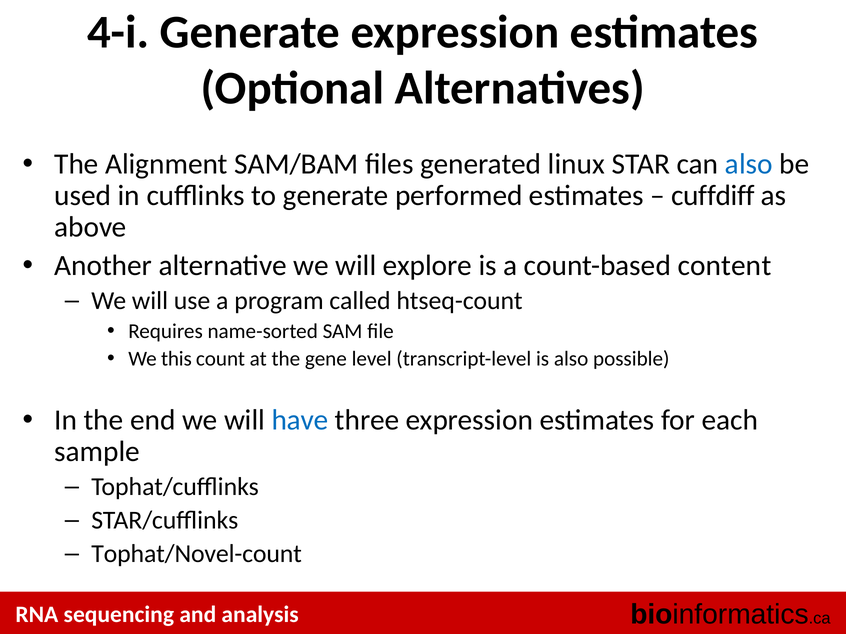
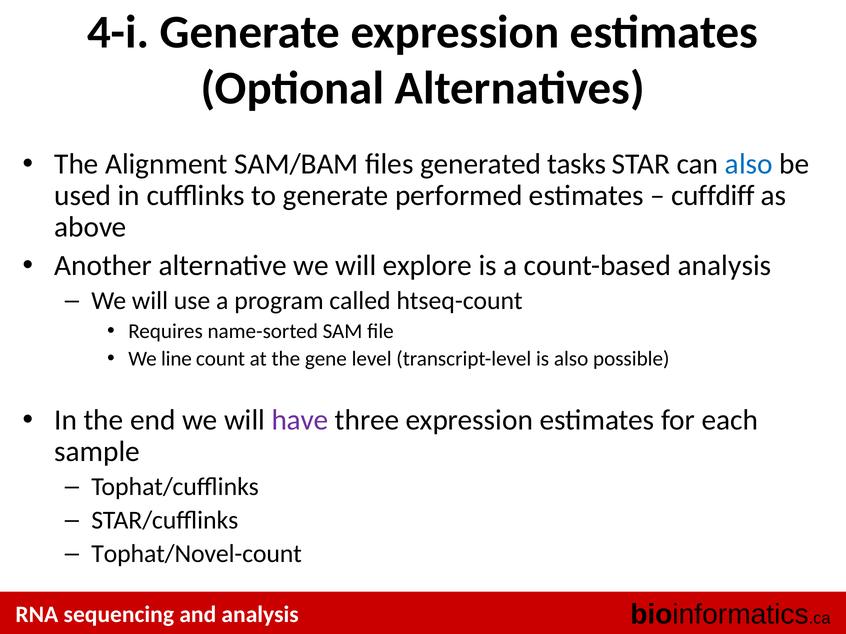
linux: linux -> tasks (577, 164)
count-based content: content -> analysis (724, 266)
this: this -> line (176, 359)
have colour: blue -> purple (300, 420)
